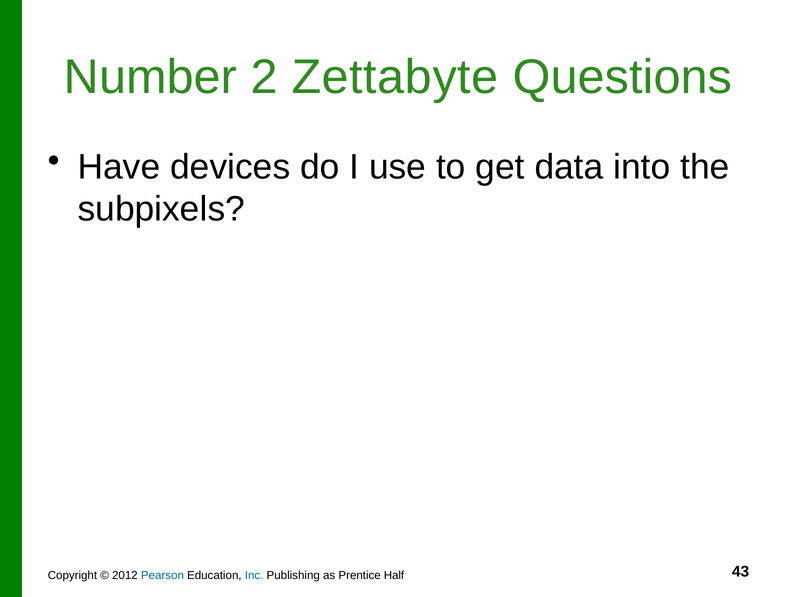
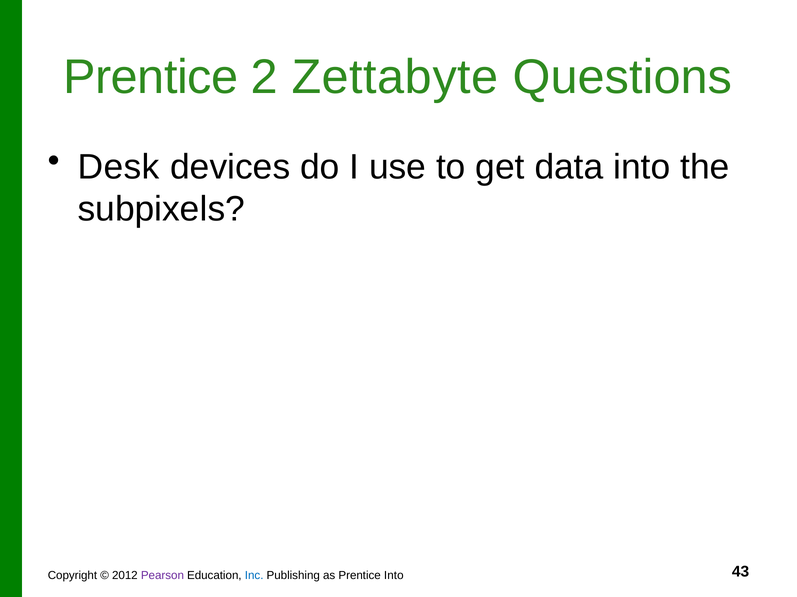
Number: Number -> Prentice (151, 77)
Have: Have -> Desk (119, 167)
Pearson colour: blue -> purple (162, 576)
Prentice Half: Half -> Into (394, 576)
